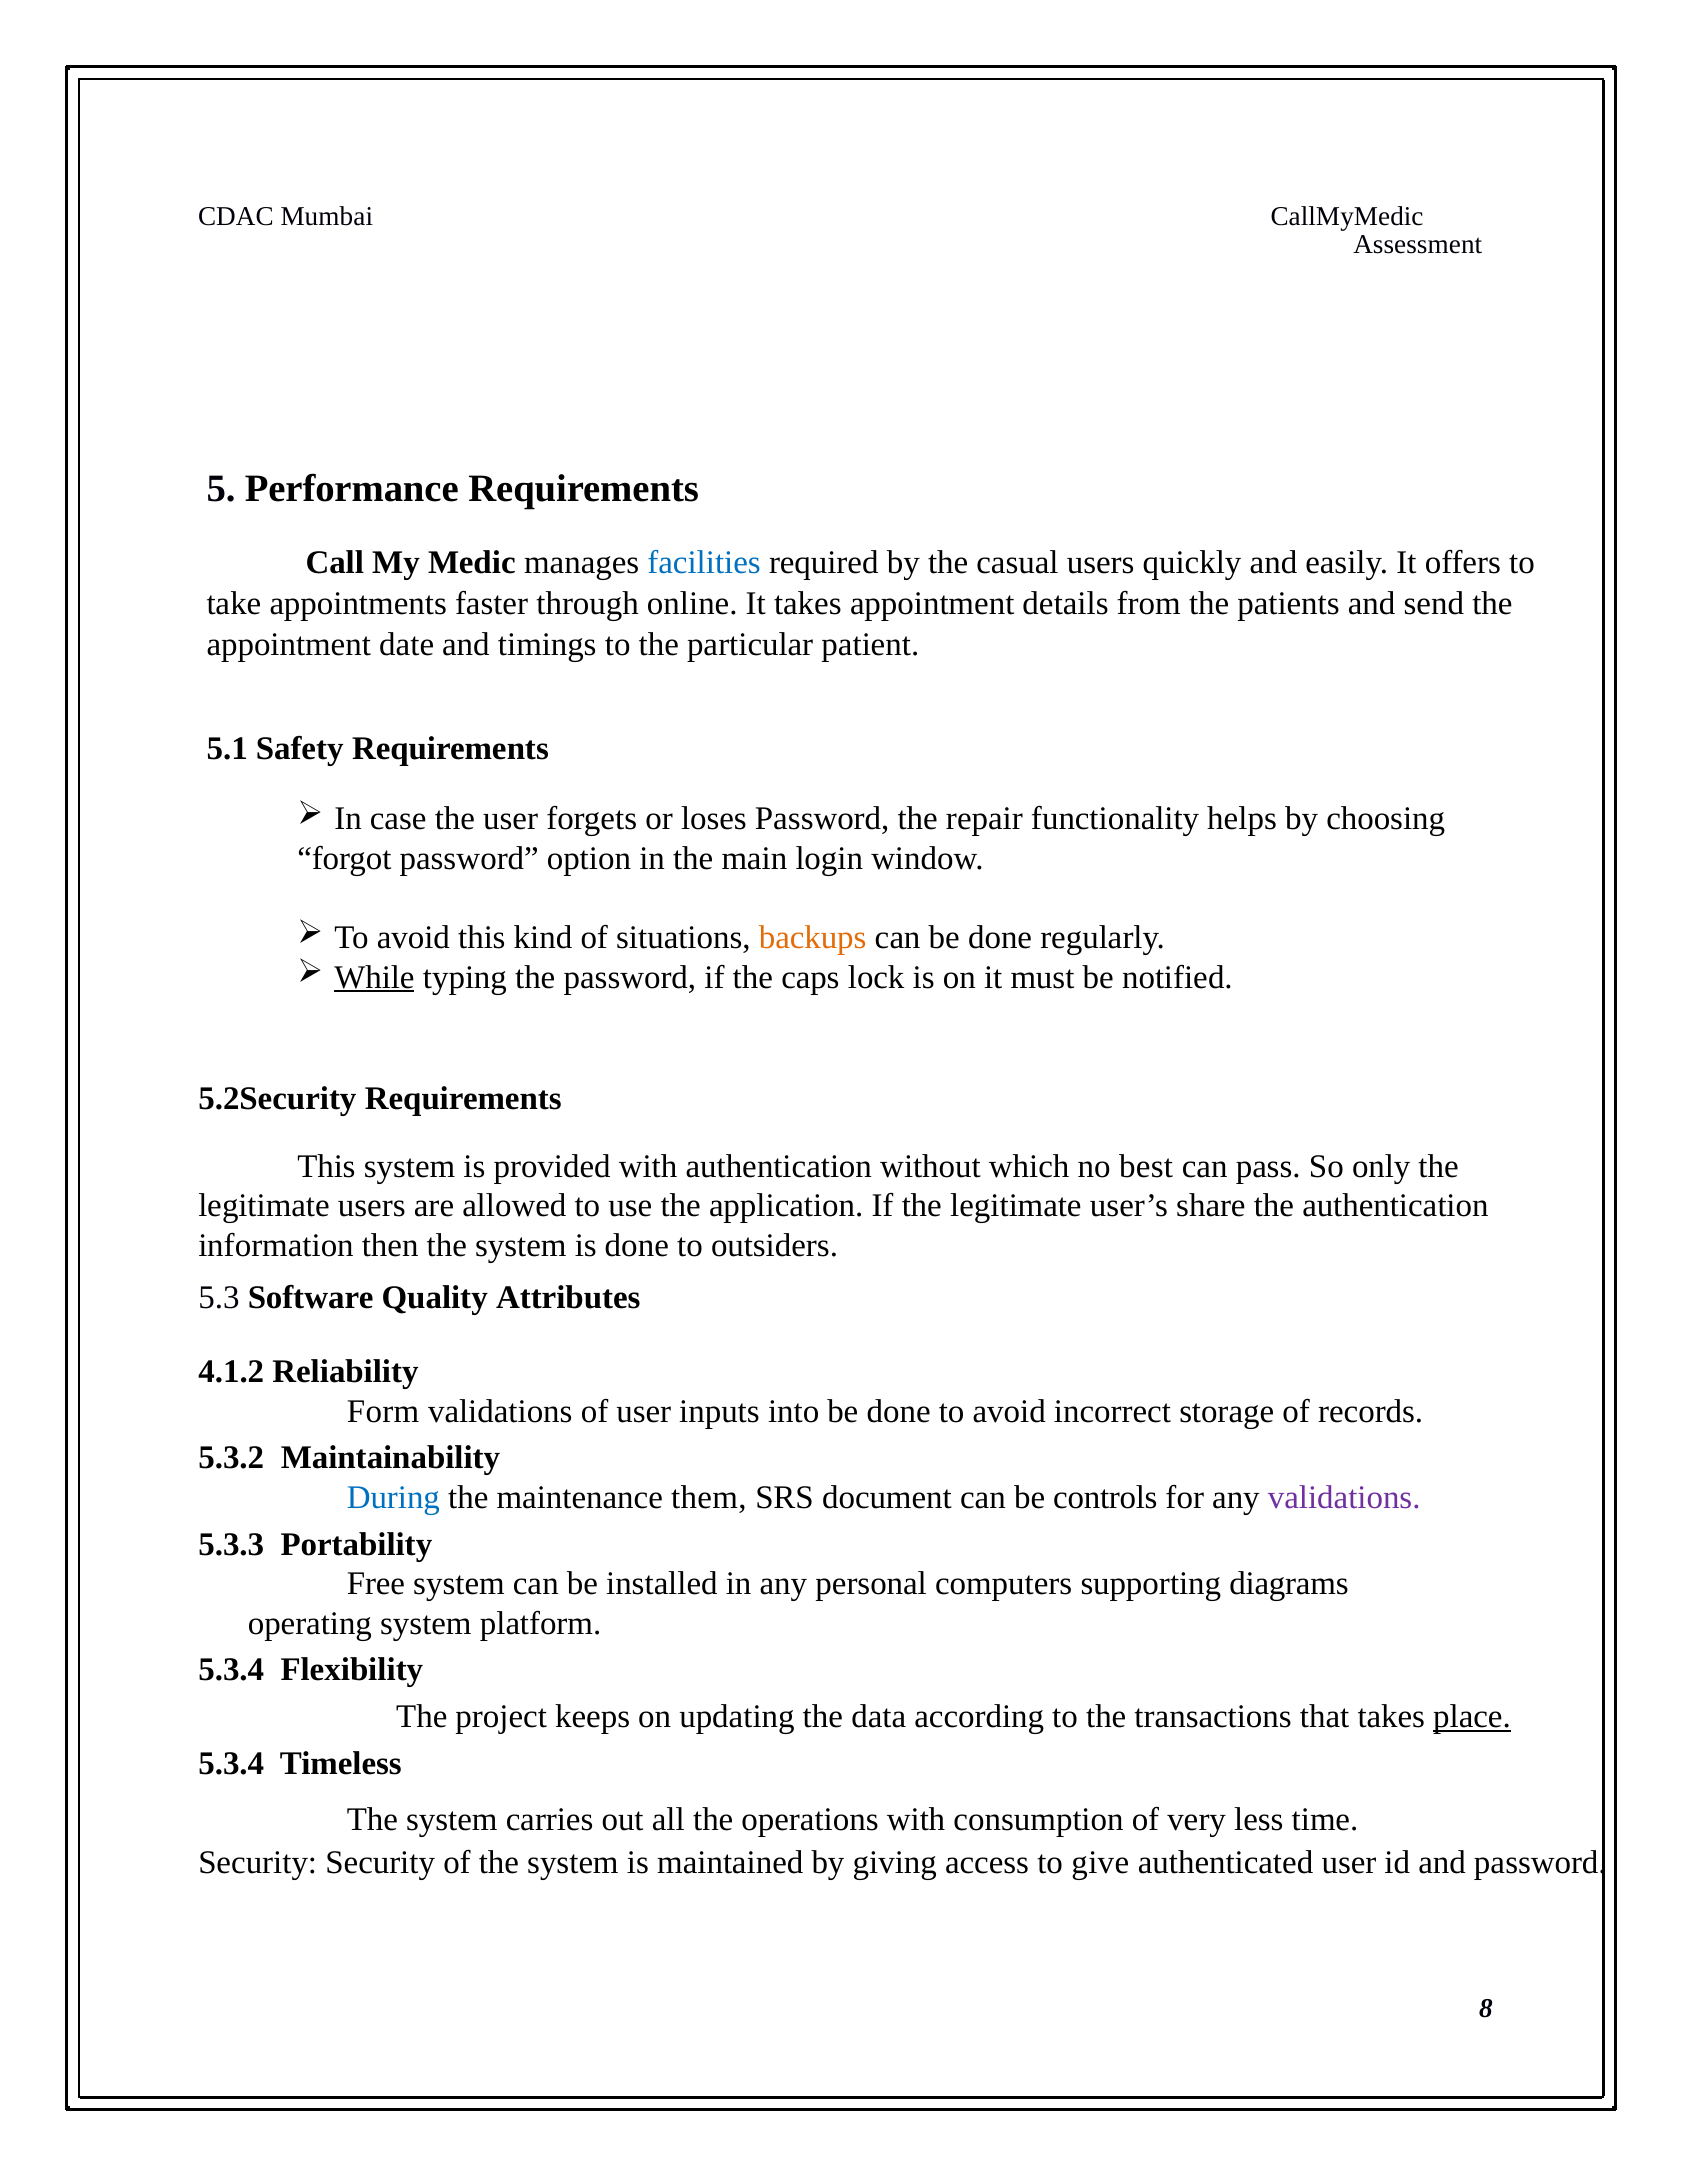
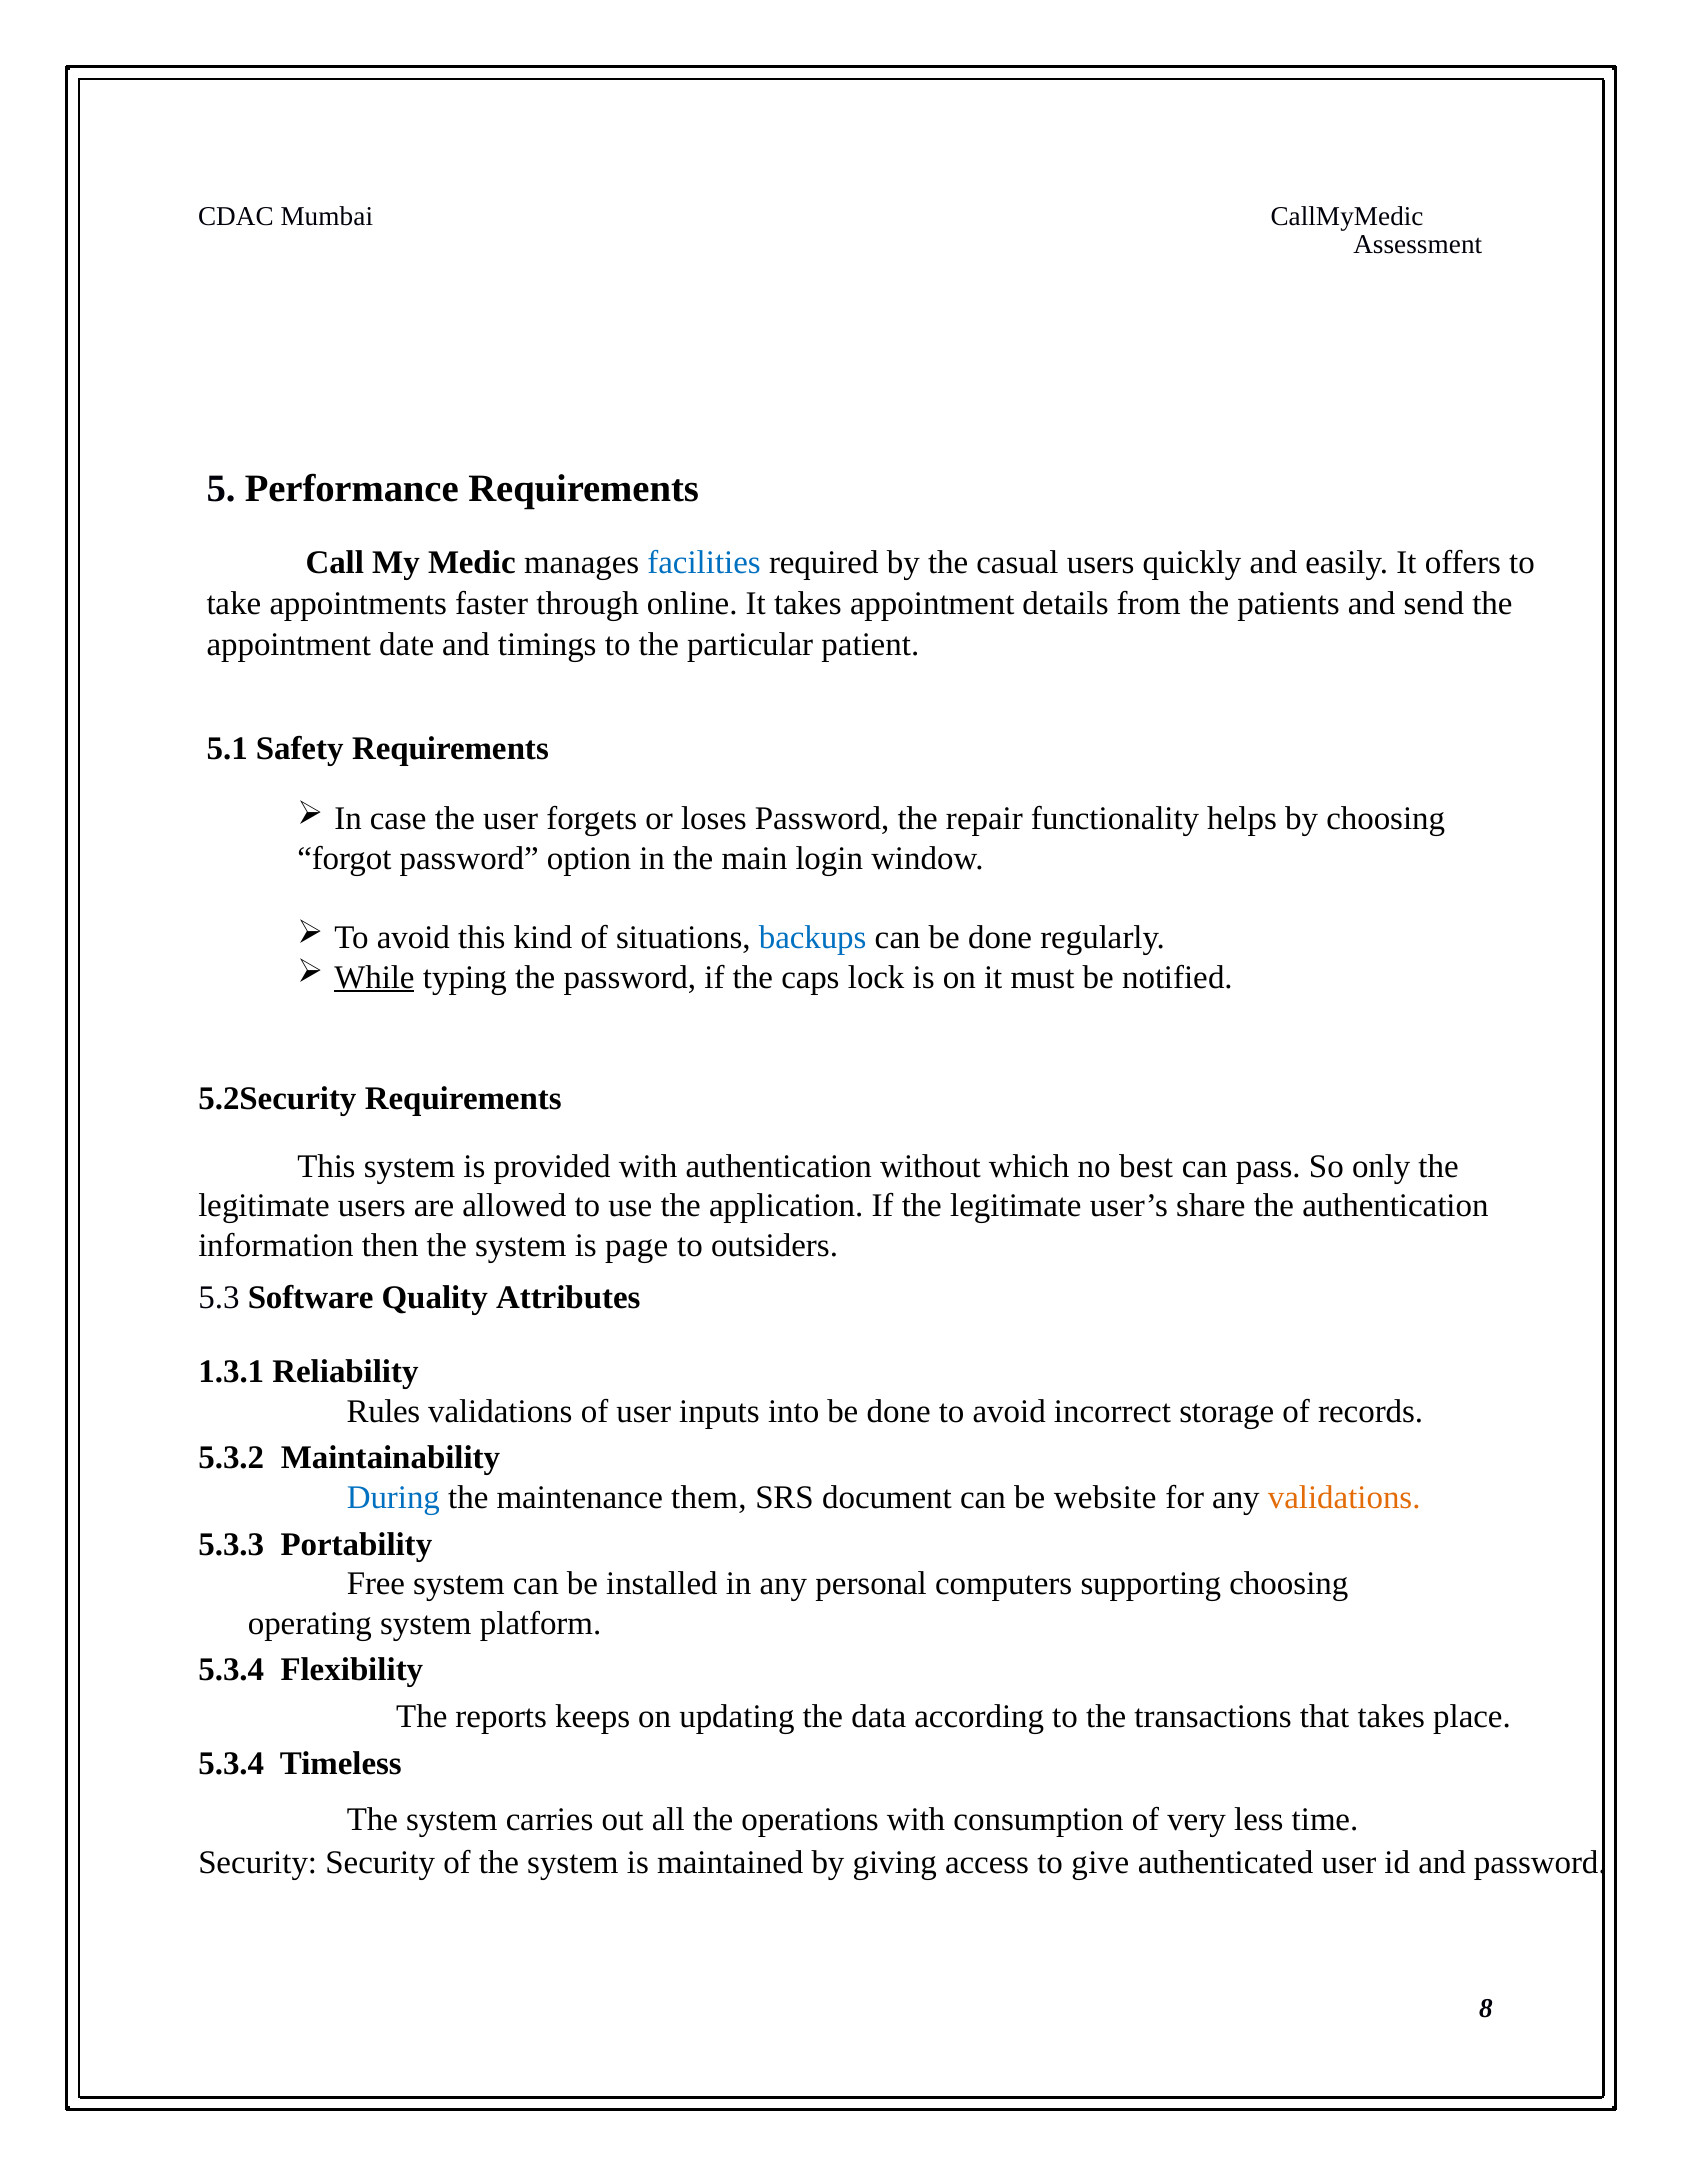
backups colour: orange -> blue (813, 938)
is done: done -> page (637, 1246)
4.1.2: 4.1.2 -> 1.3.1 (231, 1372)
Form: Form -> Rules (383, 1412)
controls: controls -> website (1105, 1498)
validations colour: purple -> orange (1344, 1498)
supporting diagrams: diagrams -> choosing (1289, 1584)
project: project -> reports (501, 1717)
place underline: present -> none (1472, 1717)
